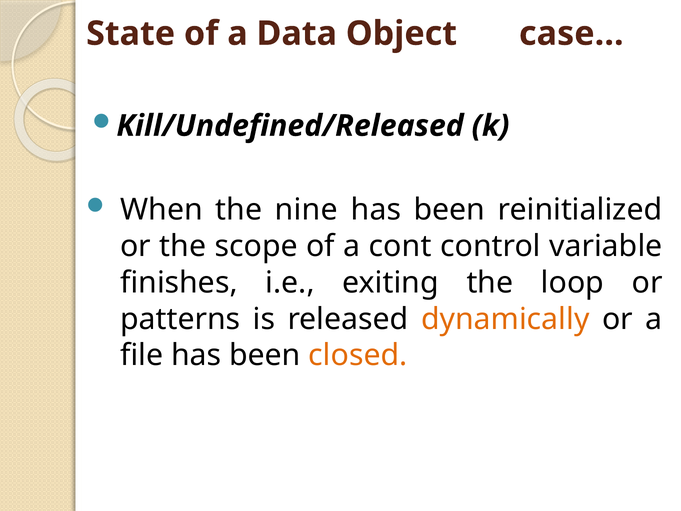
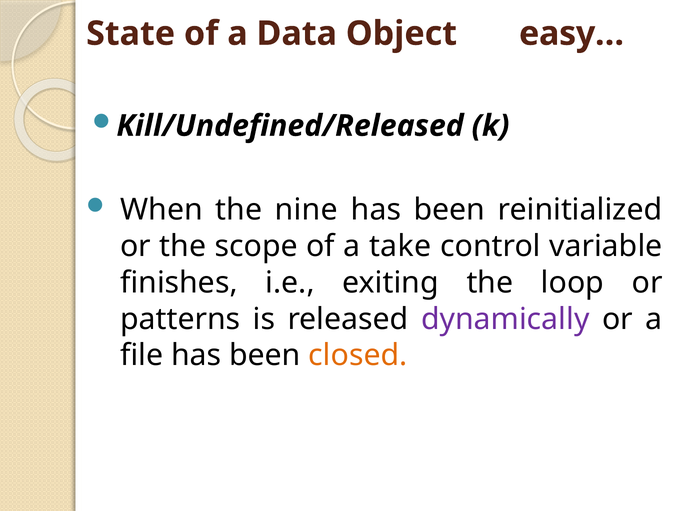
case…: case… -> easy… (572, 34)
cont: cont -> take (400, 246)
dynamically colour: orange -> purple (505, 319)
